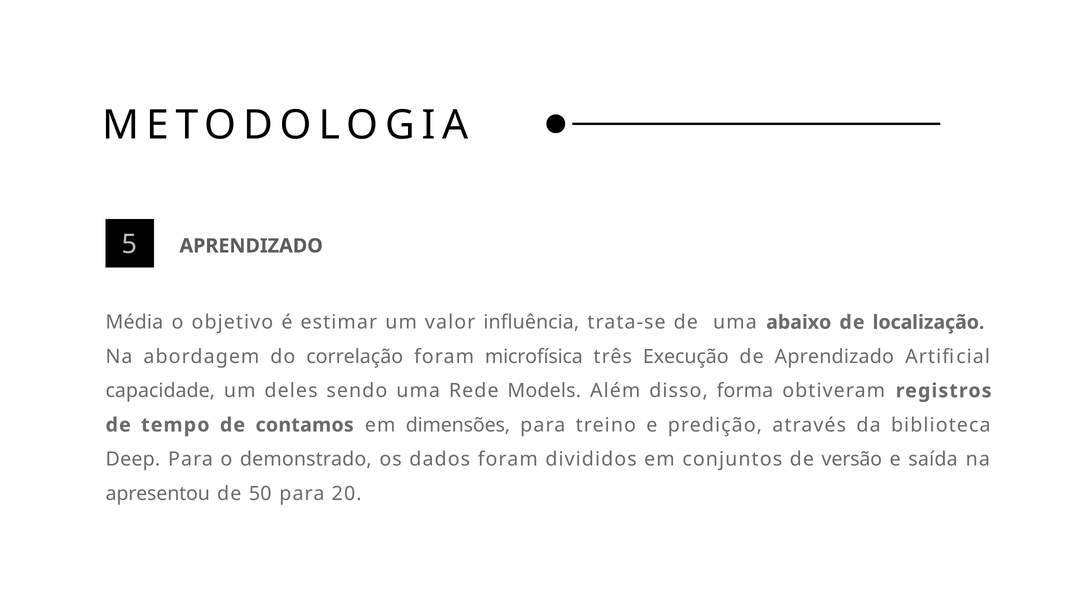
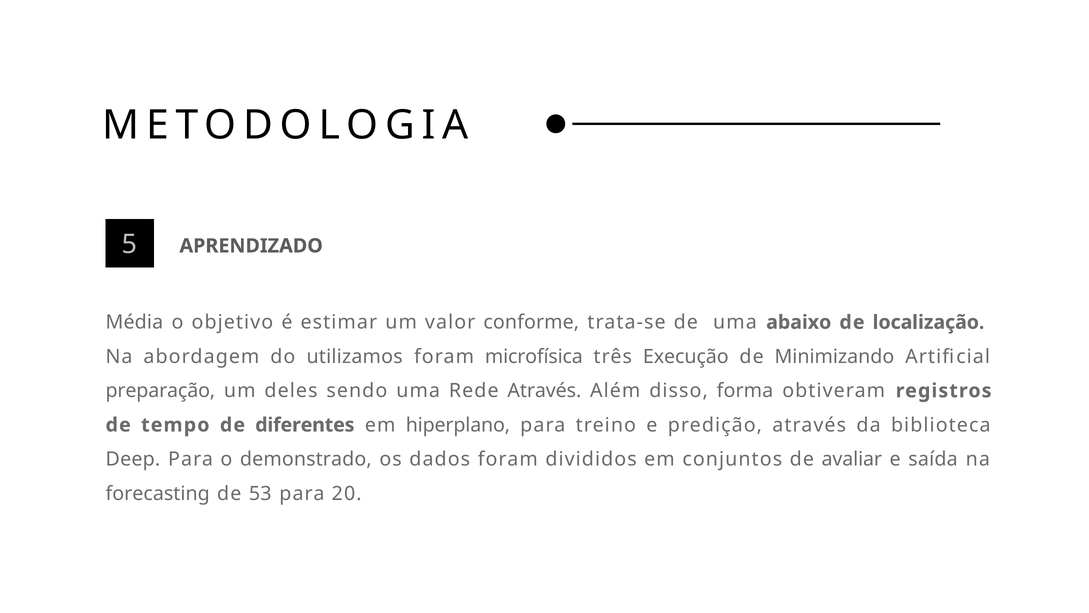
influência: influência -> conforme (531, 322)
correlação: correlação -> utilizamos (355, 356)
de Aprendizado: Aprendizado -> Minimizando (834, 356)
capacidade: capacidade -> preparação (160, 391)
Rede Models: Models -> Através (544, 391)
contamos: contamos -> diferentes (305, 425)
dimensões: dimensões -> hiperplano (458, 425)
versão: versão -> avaliar (852, 459)
apresentou: apresentou -> forecasting (158, 493)
50: 50 -> 53 (260, 493)
